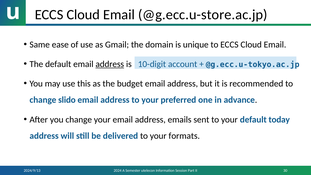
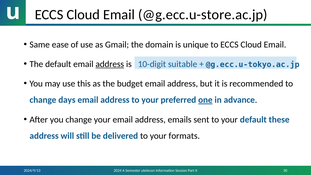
account: account -> suitable (183, 64)
slido: slido -> days (67, 100)
one underline: none -> present (205, 100)
today: today -> these (279, 119)
